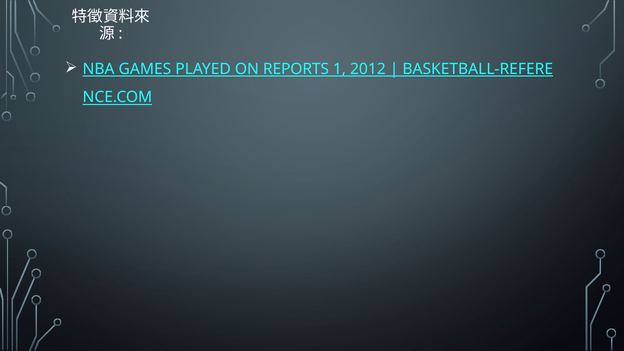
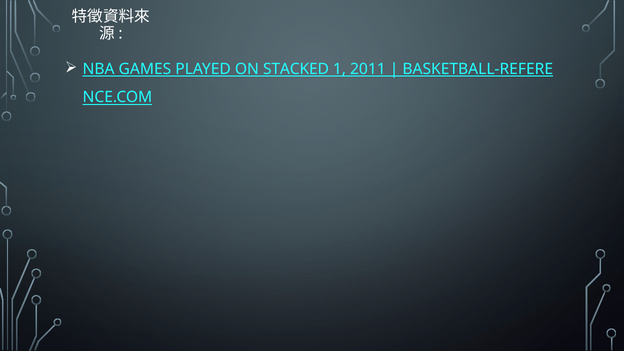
REPORTS: REPORTS -> STACKED (296, 69)
2012: 2012 -> 2011 (368, 69)
